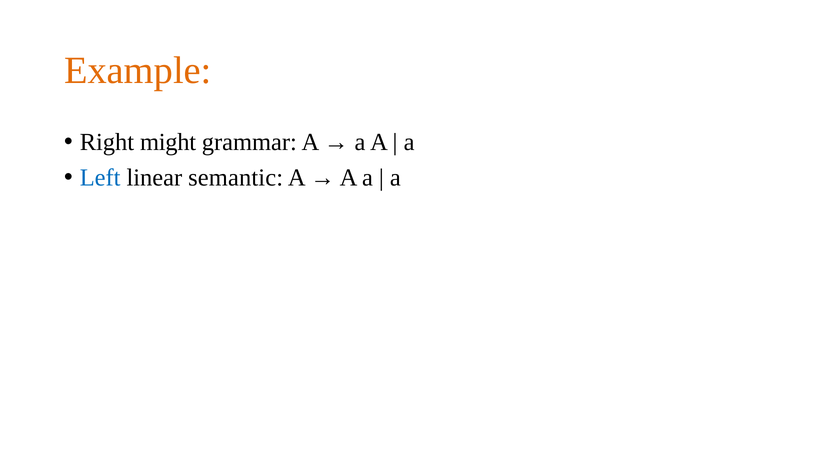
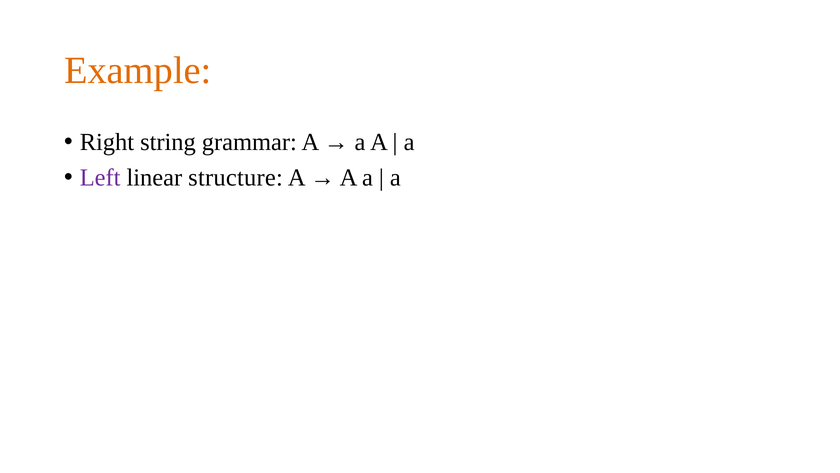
might: might -> string (168, 142)
Left colour: blue -> purple (100, 177)
semantic: semantic -> structure (236, 177)
